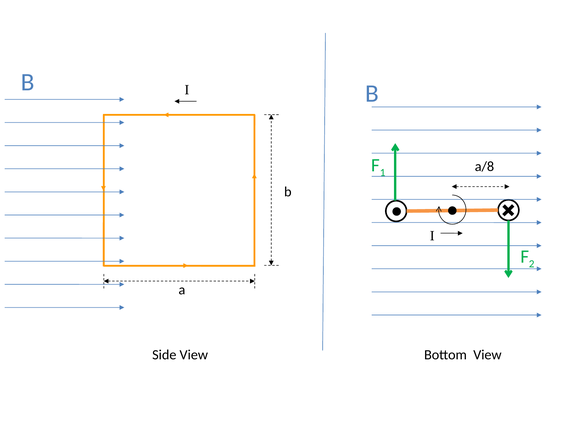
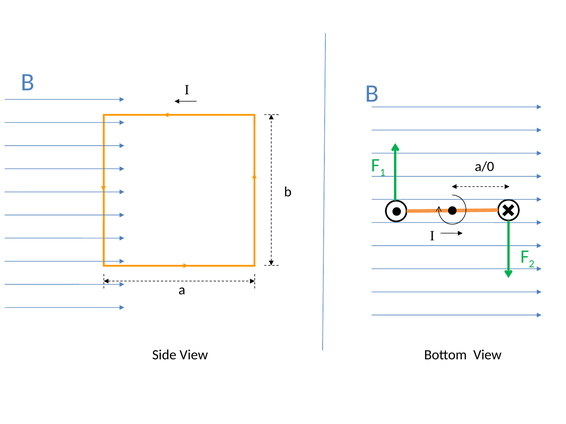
a/8: a/8 -> a/0 (484, 167)
